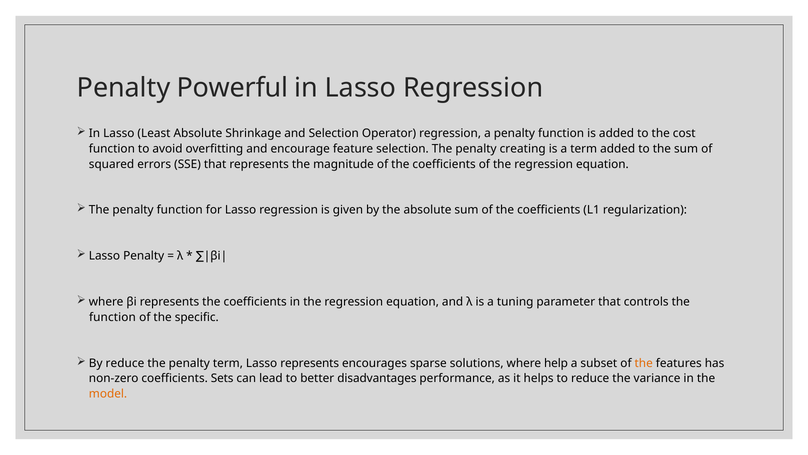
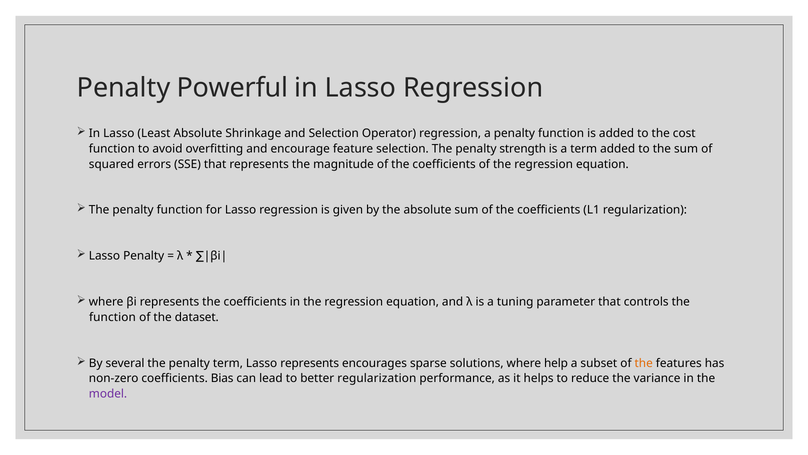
creating: creating -> strength (523, 149)
specific: specific -> dataset (197, 317)
By reduce: reduce -> several (125, 363)
Sets: Sets -> Bias (222, 378)
better disadvantages: disadvantages -> regularization (377, 378)
model colour: orange -> purple (108, 393)
